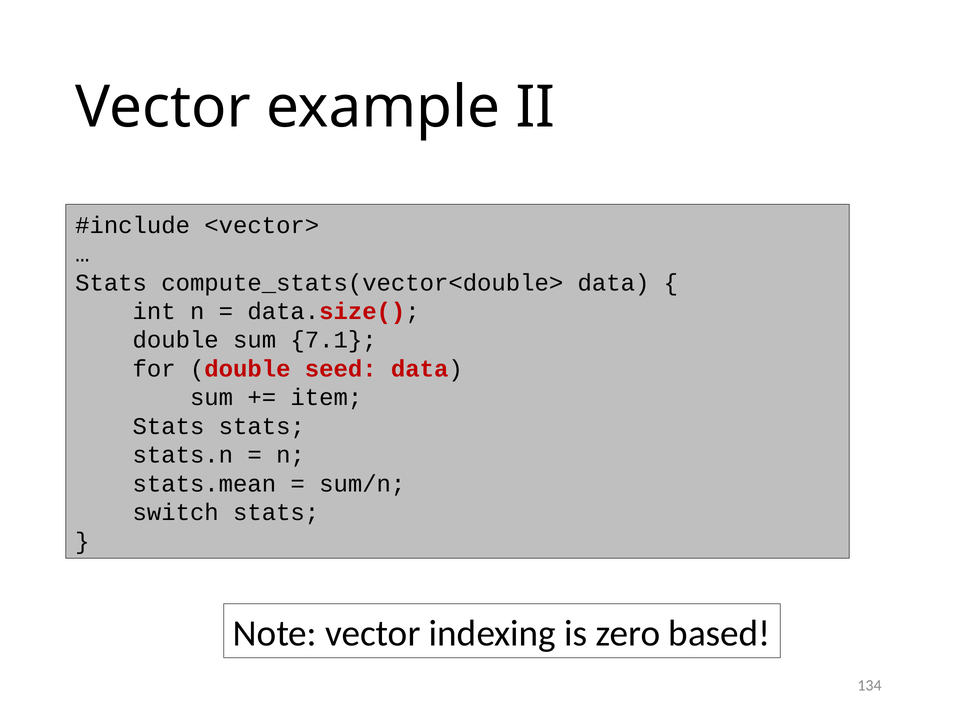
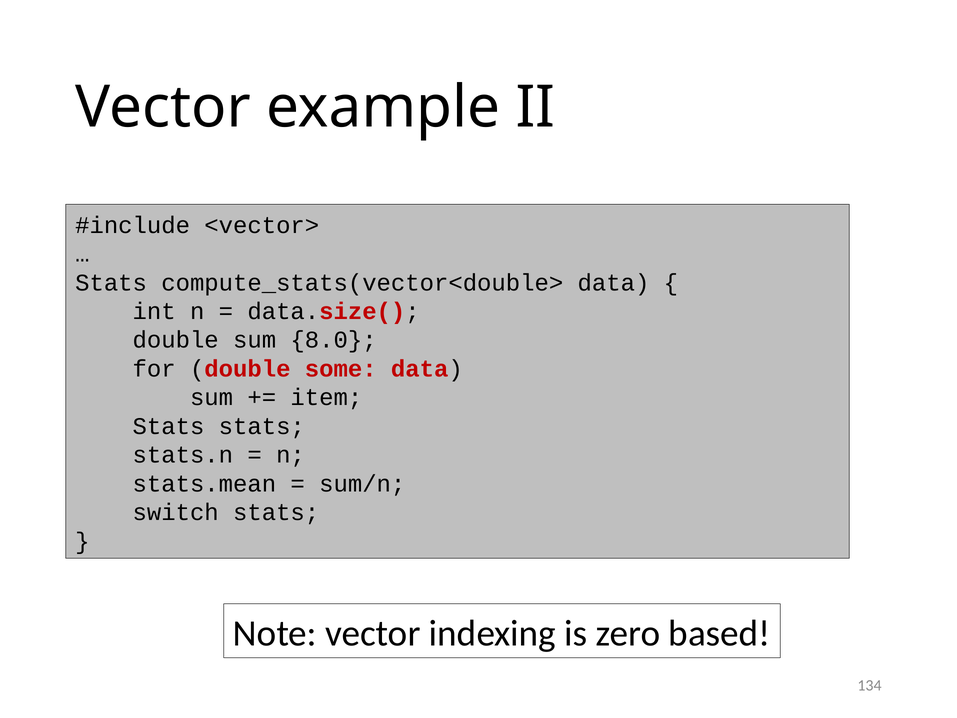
7.1: 7.1 -> 8.0 (334, 340)
seed: seed -> some (341, 369)
